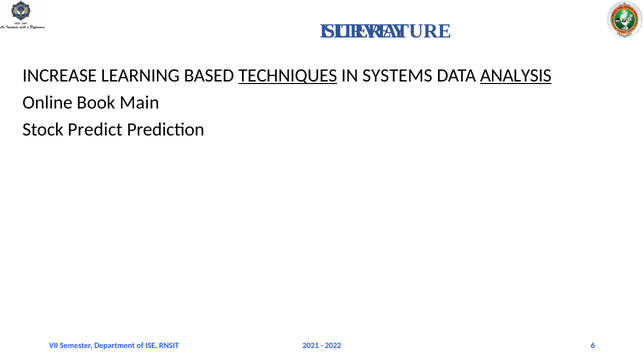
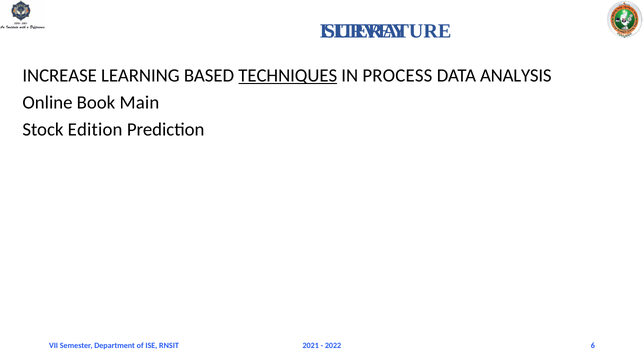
SYSTEMS: SYSTEMS -> PROCESS (397, 76)
ANALYSIS underline: present -> none (516, 76)
Predict: Predict -> Edition (95, 130)
